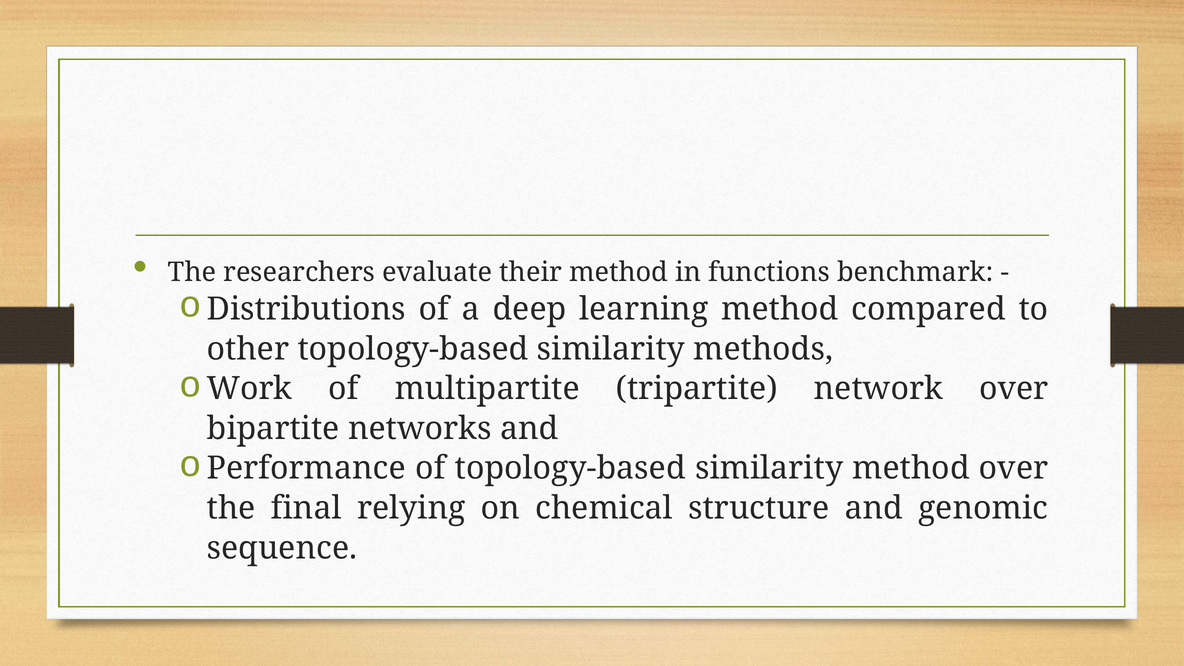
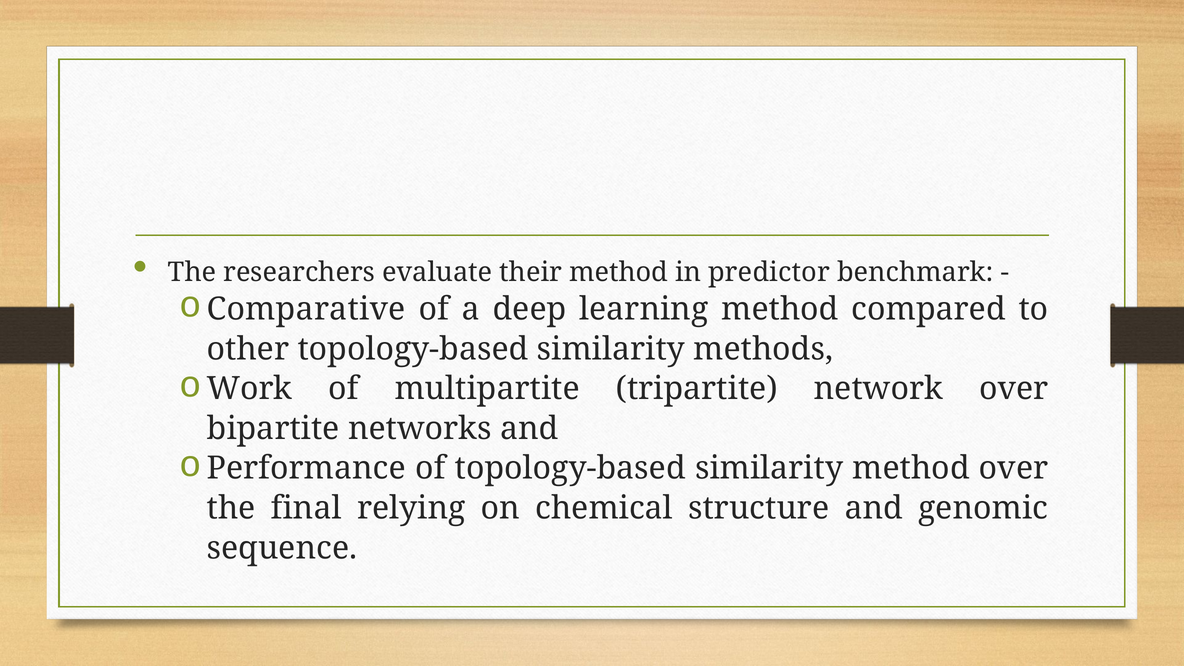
functions: functions -> predictor (769, 272)
Distributions: Distributions -> Comparative (306, 309)
